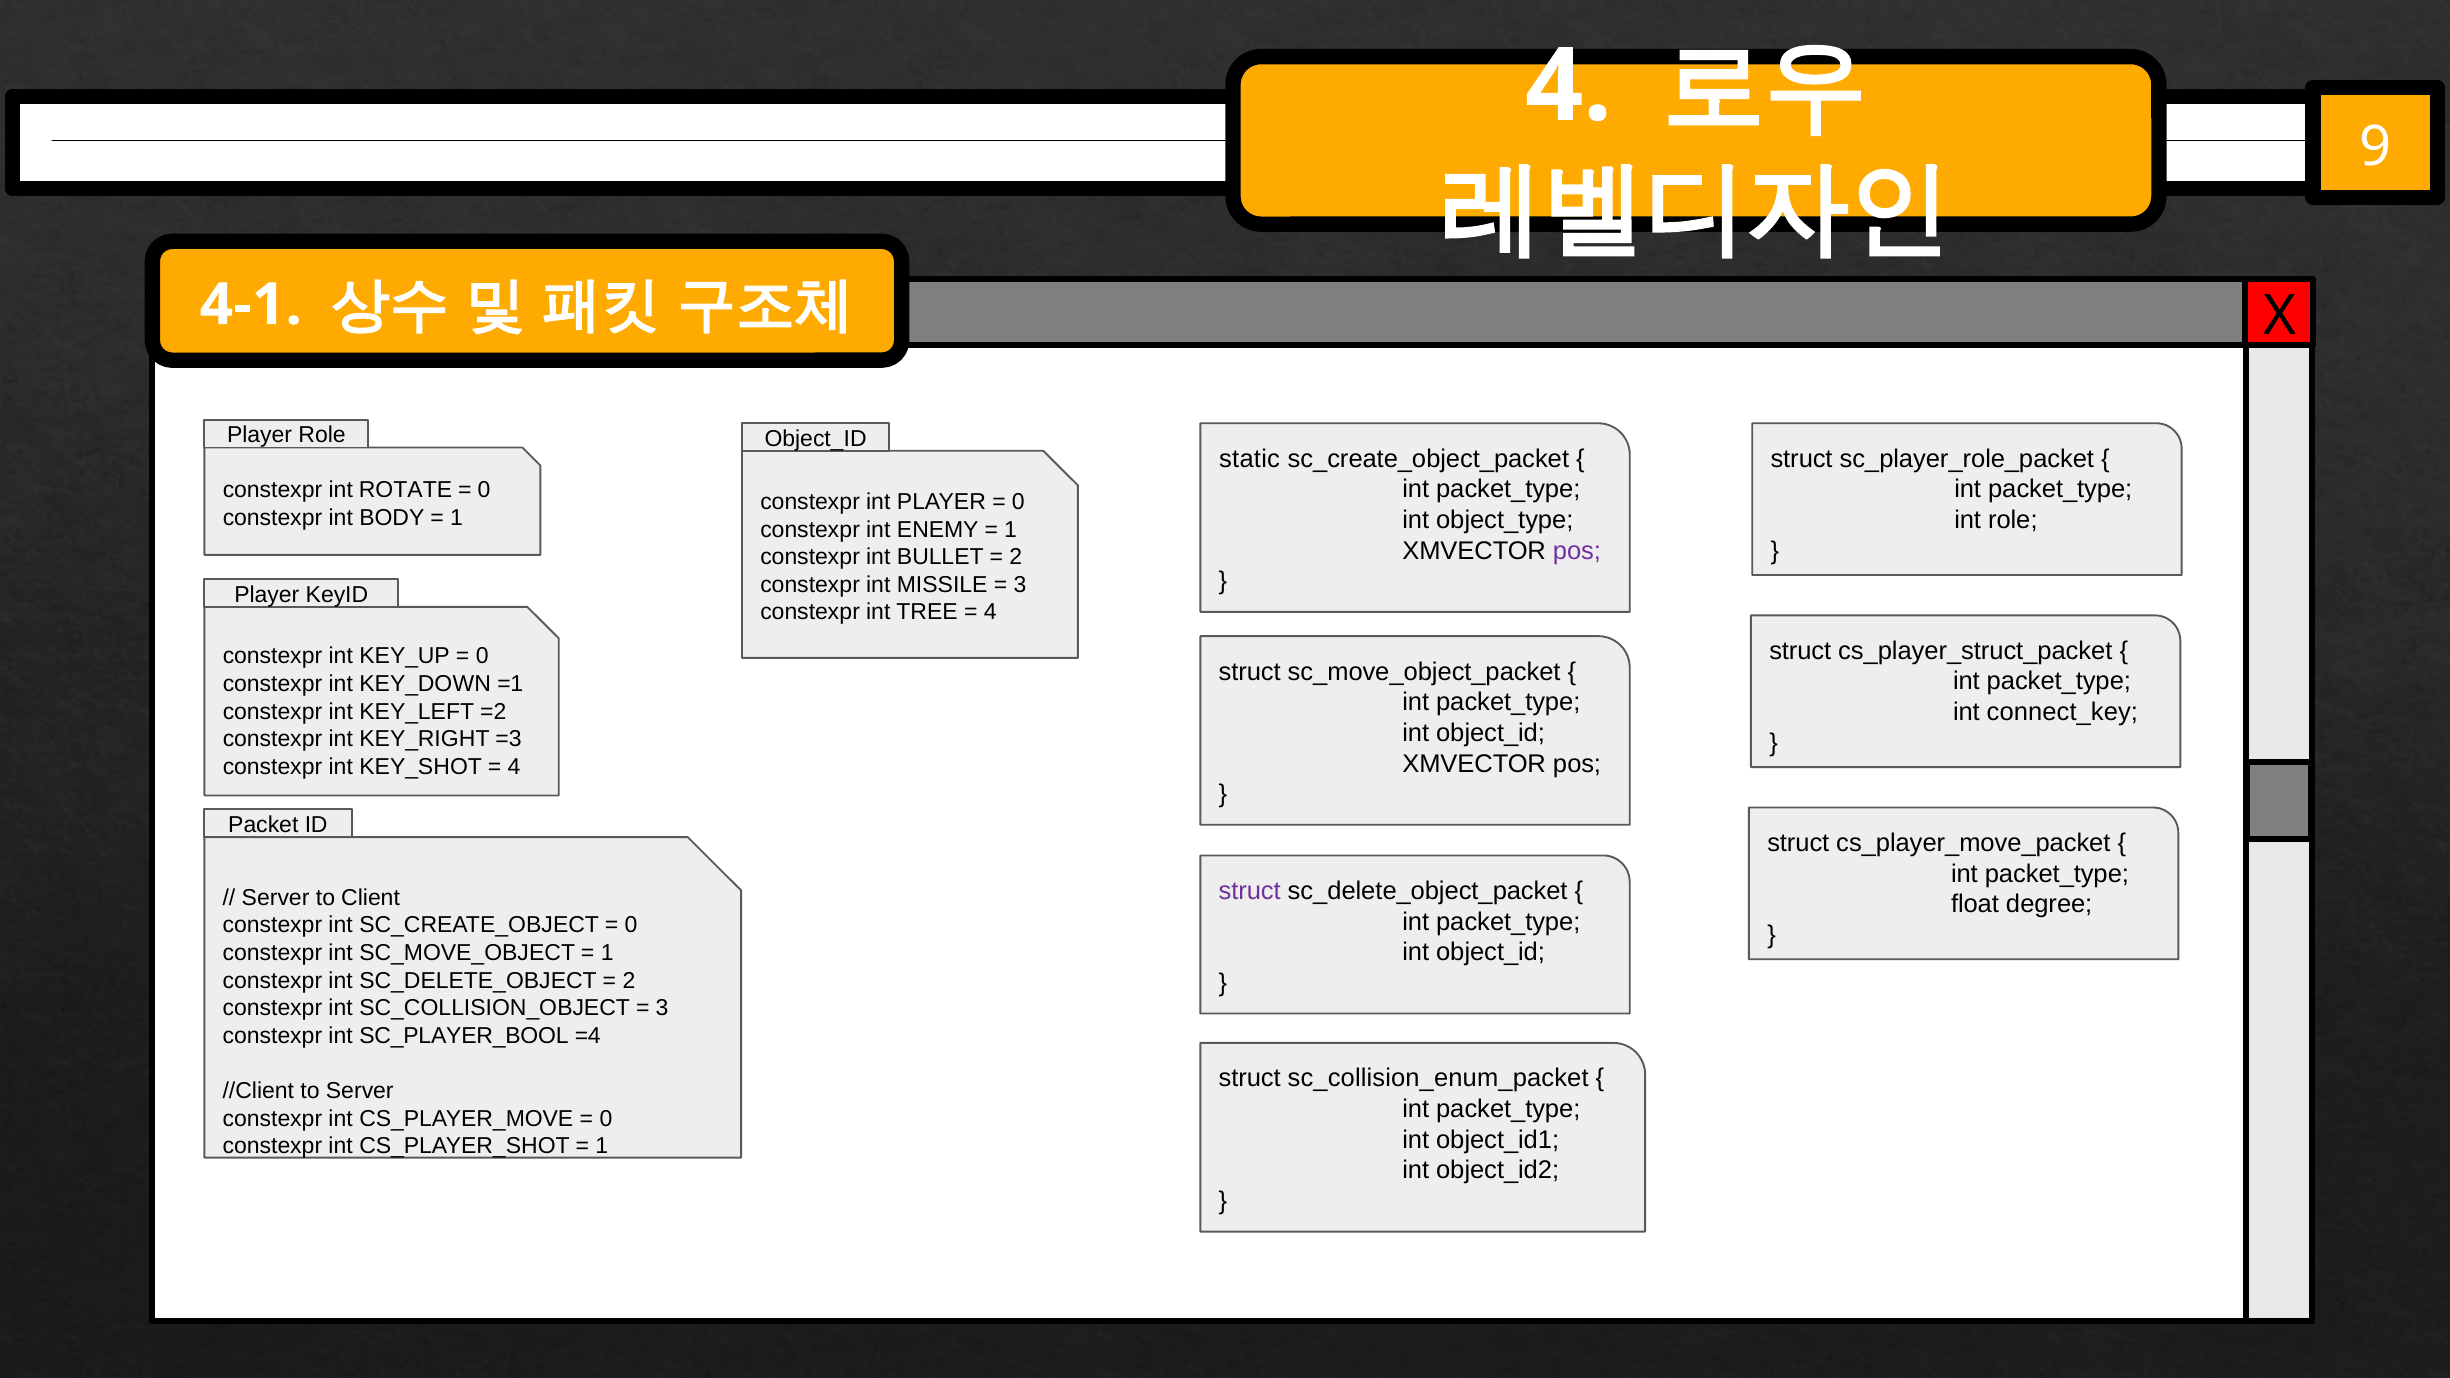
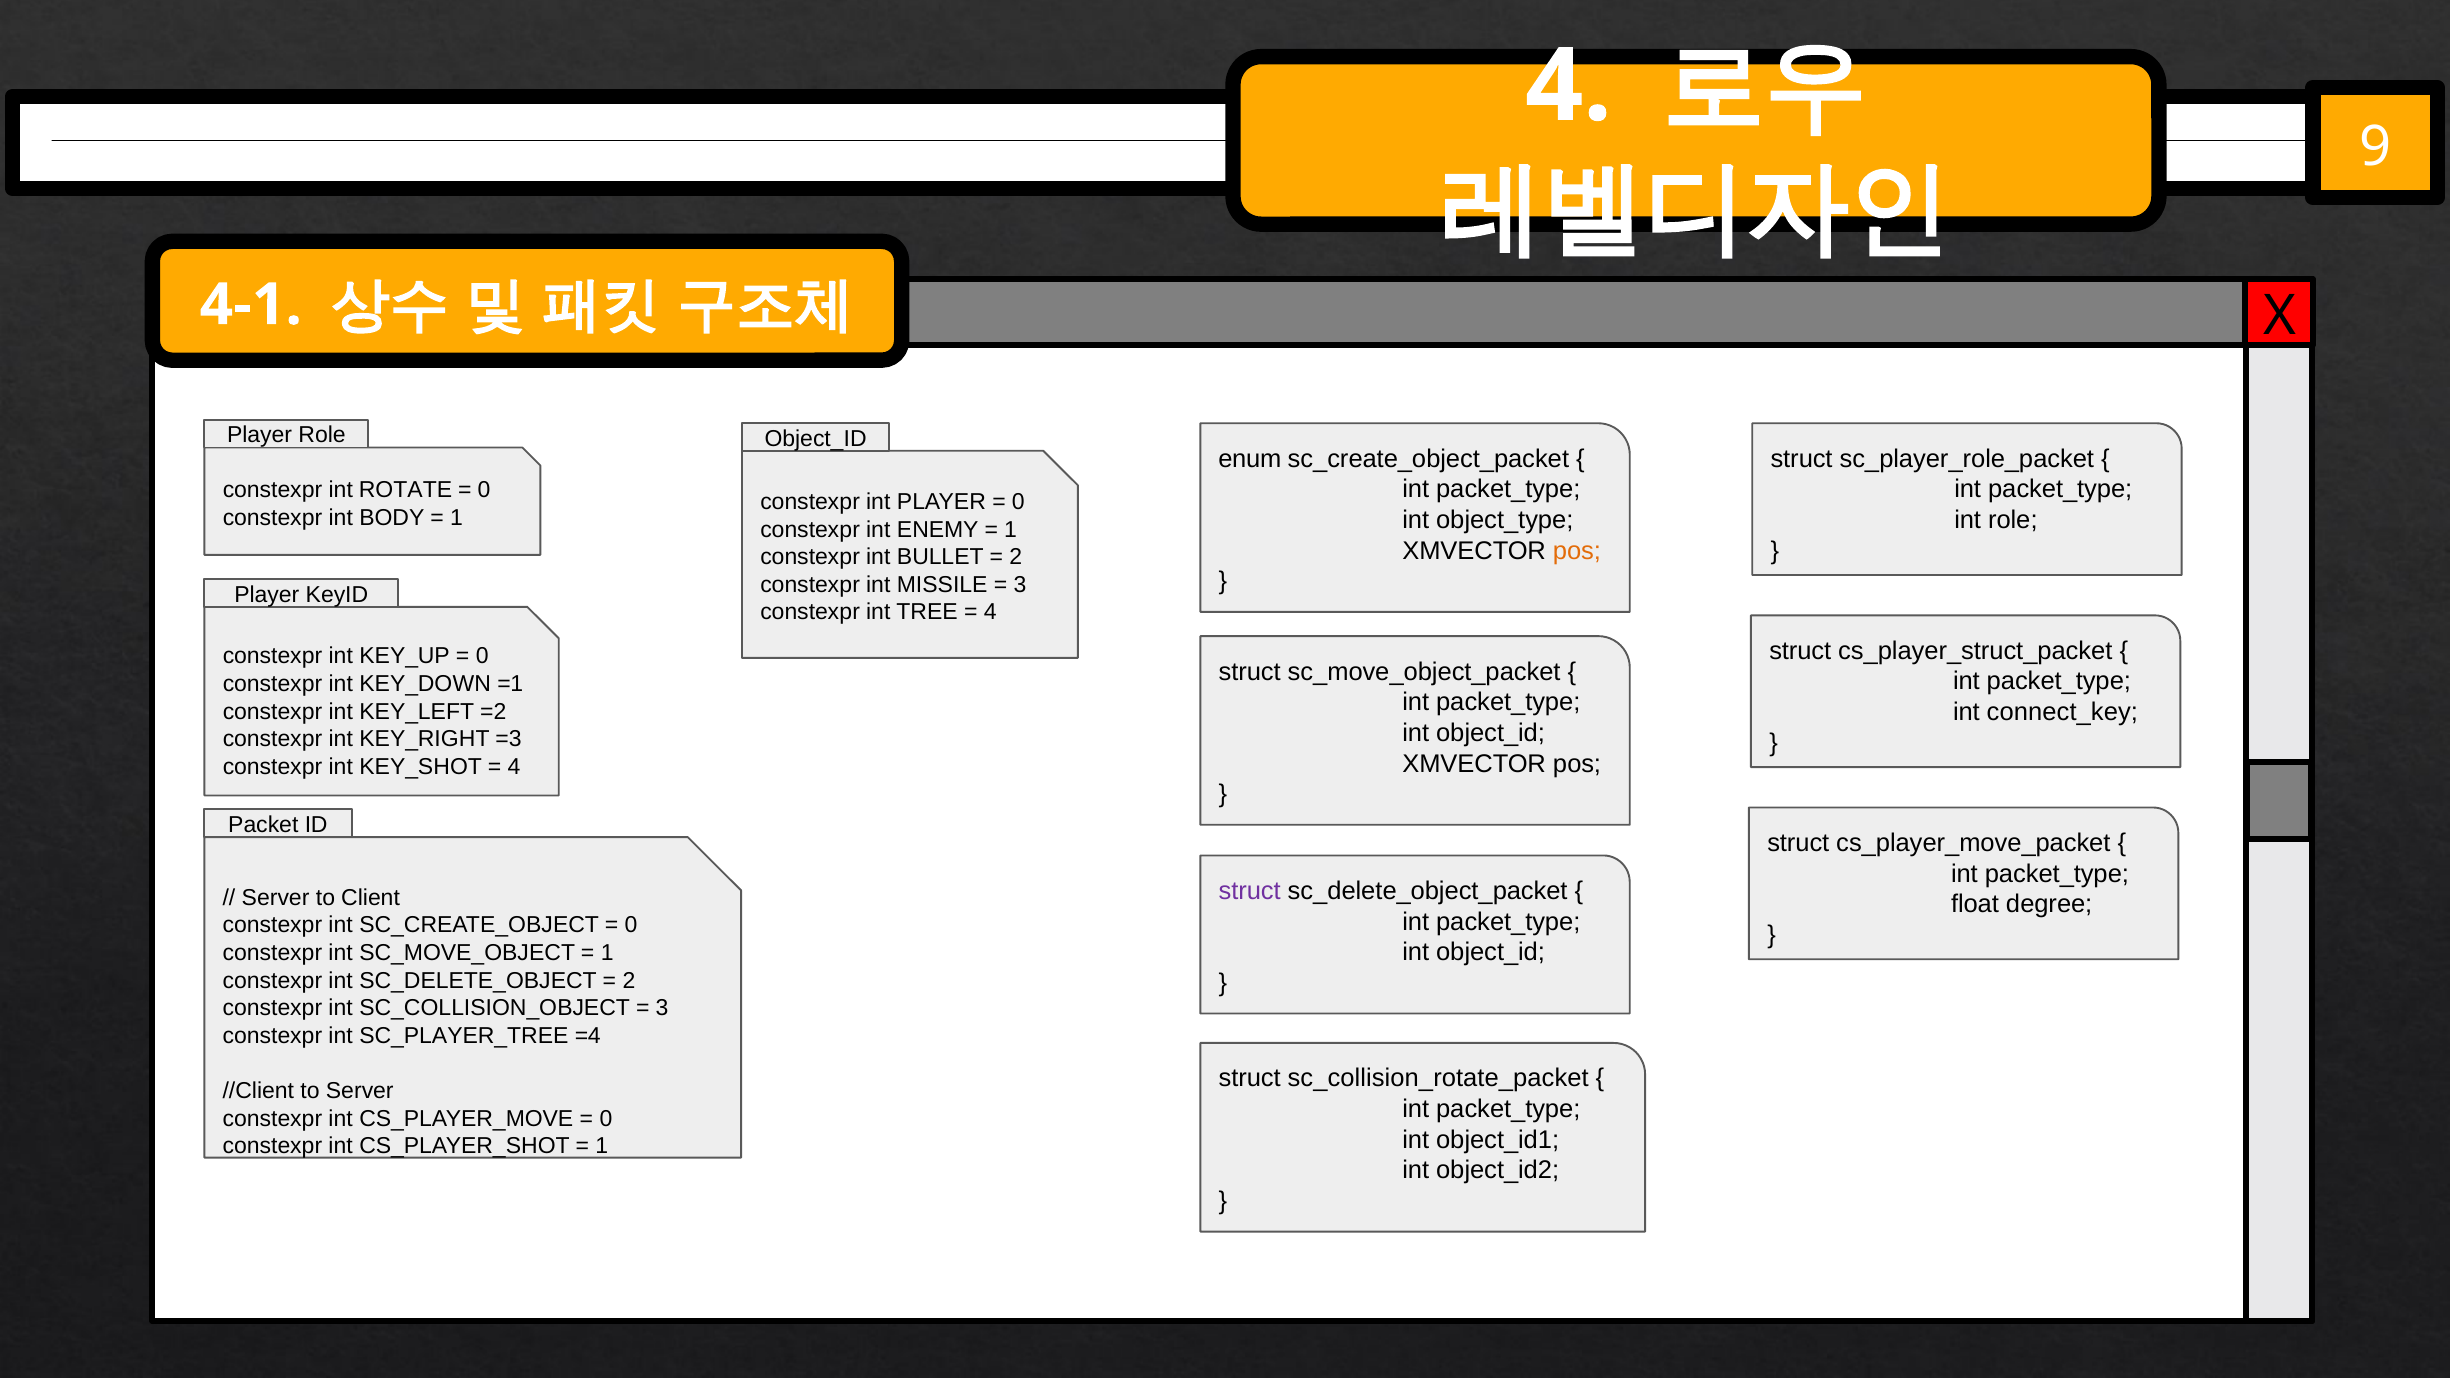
static: static -> enum (1250, 459)
pos colour: purple -> orange (1577, 551)
SC_PLAYER_BOOL: SC_PLAYER_BOOL -> SC_PLAYER_TREE (464, 1036)
sc_collision_enum_packet: sc_collision_enum_packet -> sc_collision_rotate_packet (1438, 1079)
